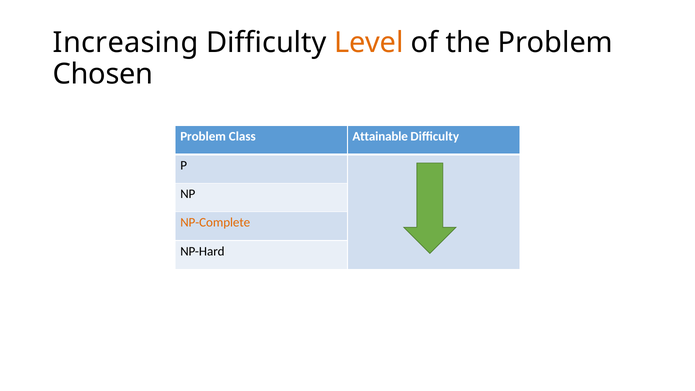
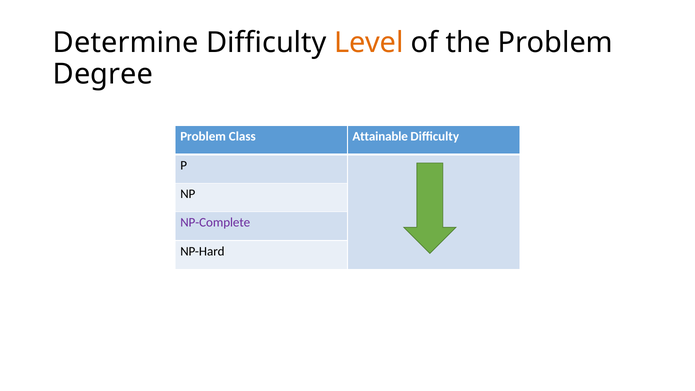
Increasing: Increasing -> Determine (126, 43)
Chosen: Chosen -> Degree (103, 74)
NP-Complete colour: orange -> purple (215, 223)
